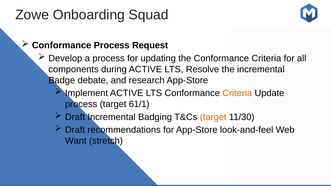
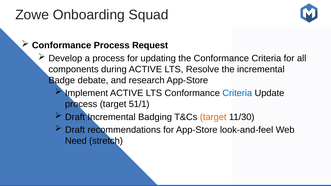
Criteria colour: orange -> blue (237, 93)
61/1: 61/1 -> 51/1 (139, 104)
Want: Want -> Need (76, 141)
